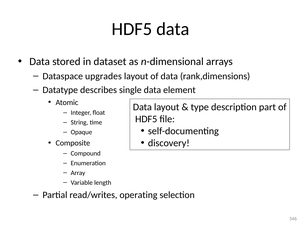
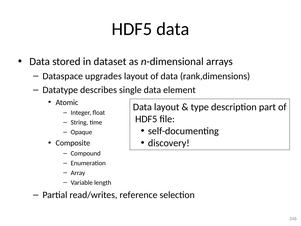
operating: operating -> reference (138, 195)
